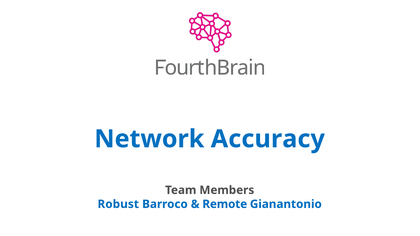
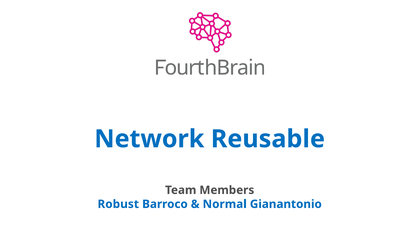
Accuracy: Accuracy -> Reusable (268, 139)
Remote: Remote -> Normal (225, 204)
